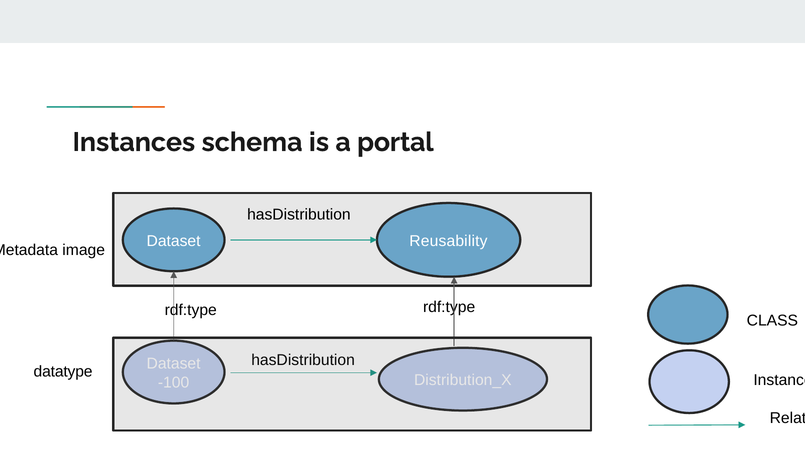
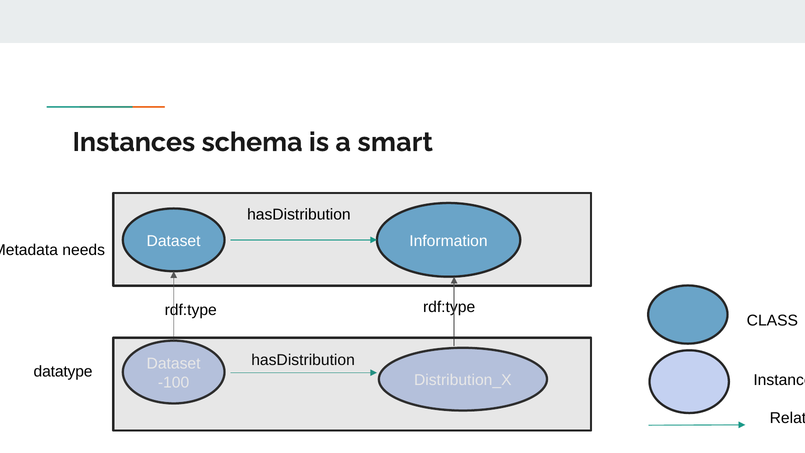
portal: portal -> smart (395, 142)
Reusability: Reusability -> Information (448, 241)
image: image -> needs (84, 250)
